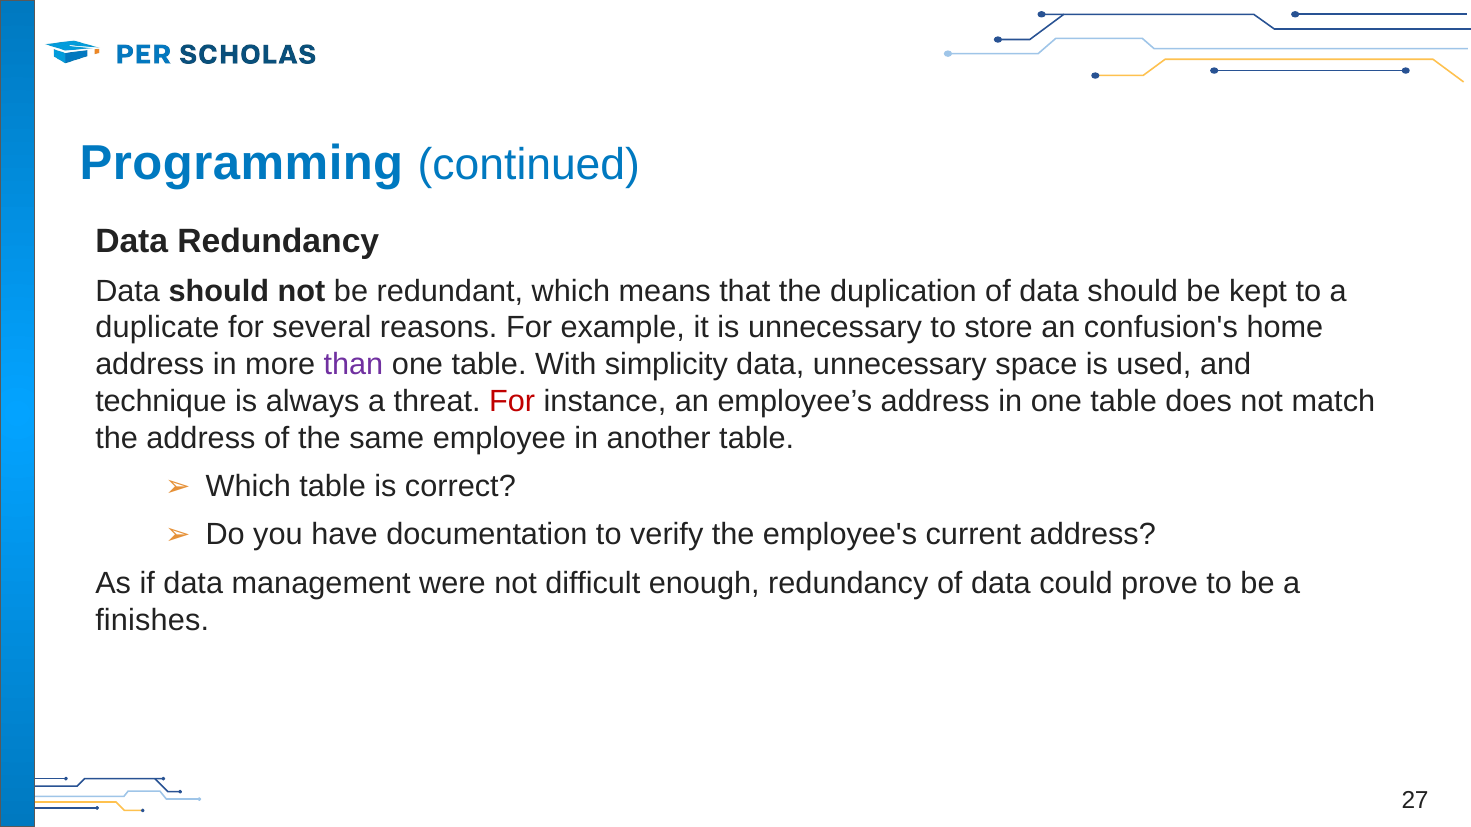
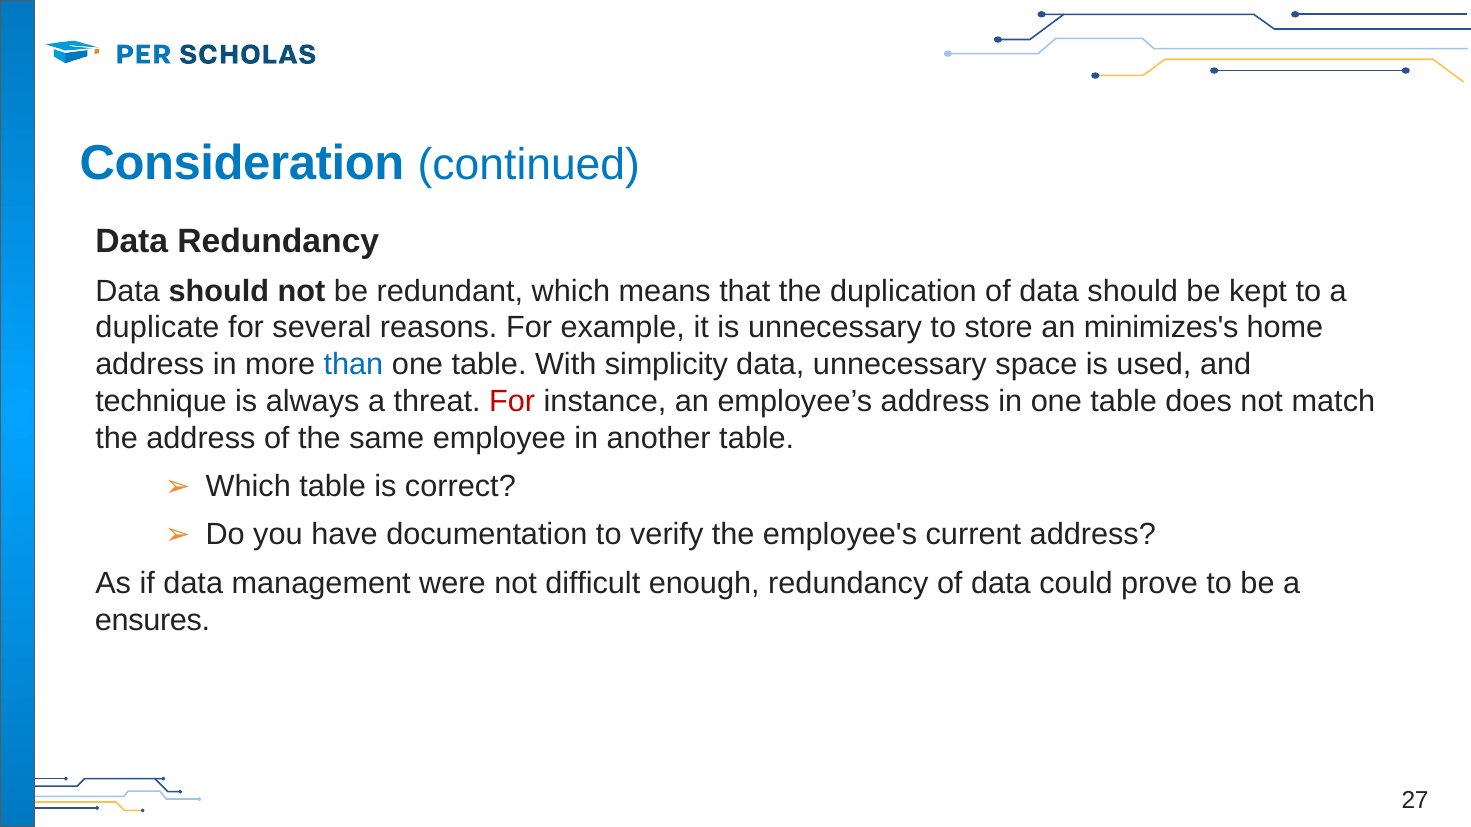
Programming: Programming -> Consideration (242, 164)
confusion's: confusion's -> minimizes's (1161, 328)
than colour: purple -> blue (353, 365)
finishes: finishes -> ensures (153, 620)
